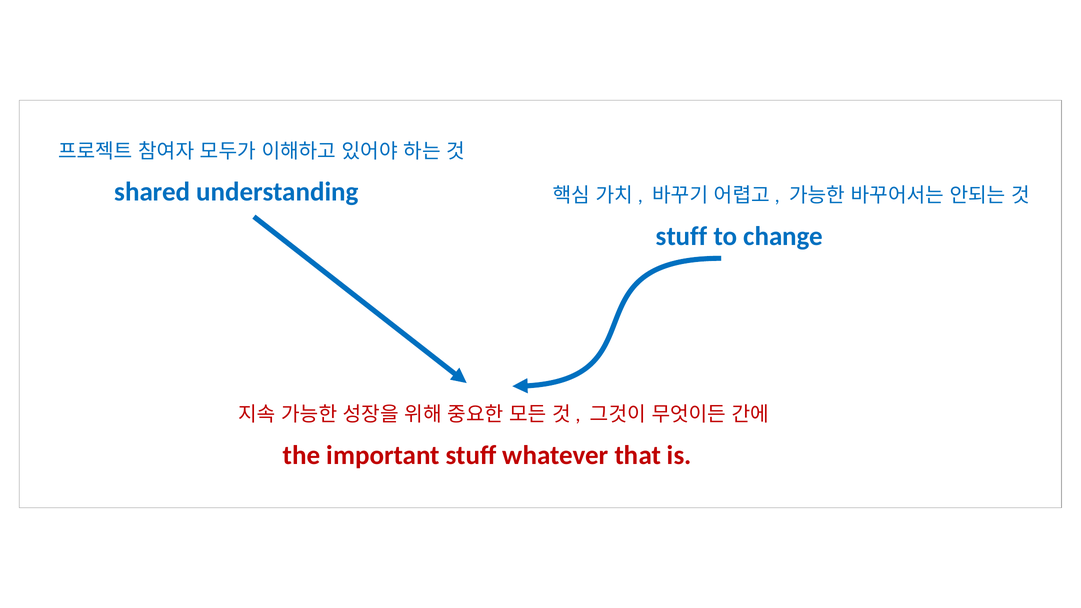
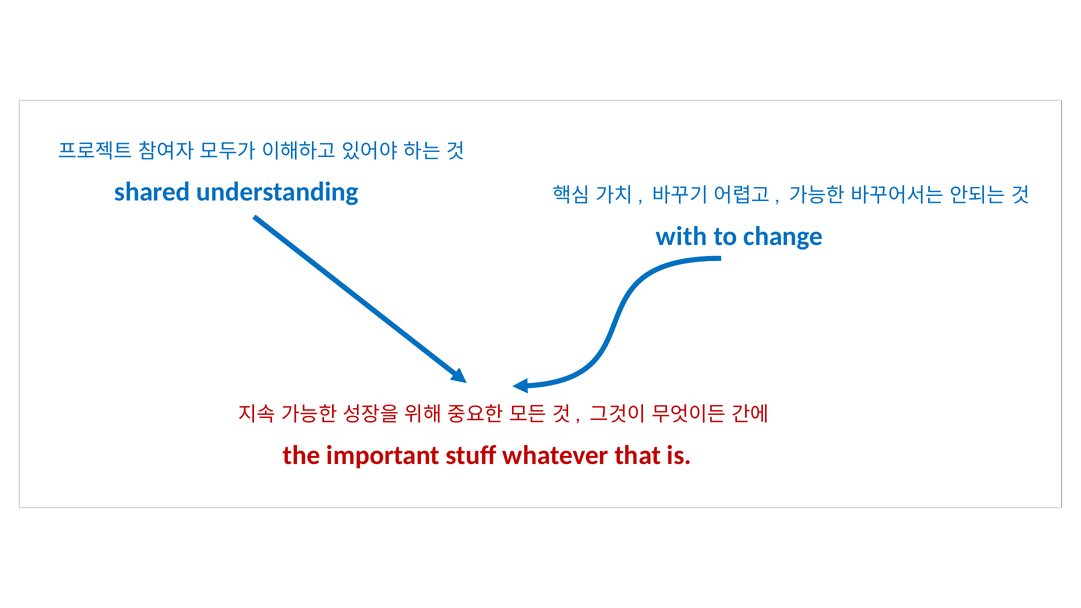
stuff: stuff -> with (681, 236)
